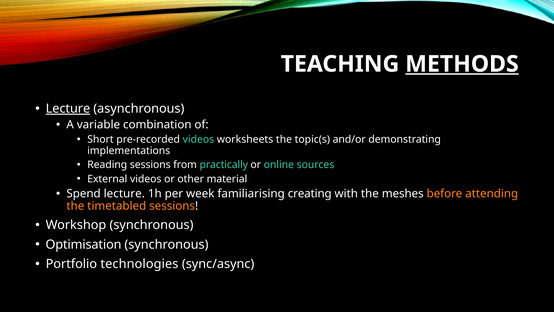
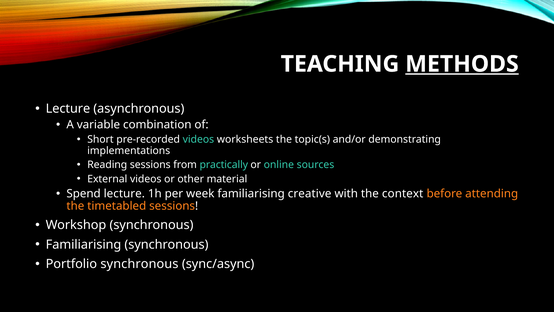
Lecture underline: present -> none (68, 109)
creating: creating -> creative (310, 193)
meshes: meshes -> context (403, 193)
Optimisation: Optimisation -> Familiarising (83, 244)
Portfolio technologies: technologies -> synchronous (139, 264)
